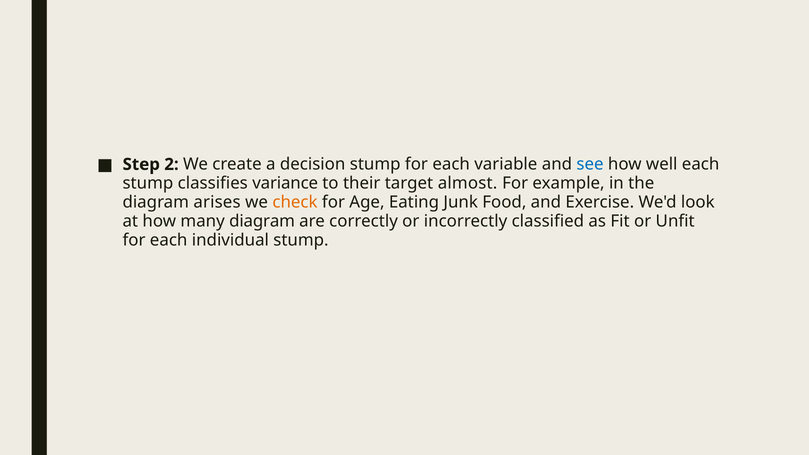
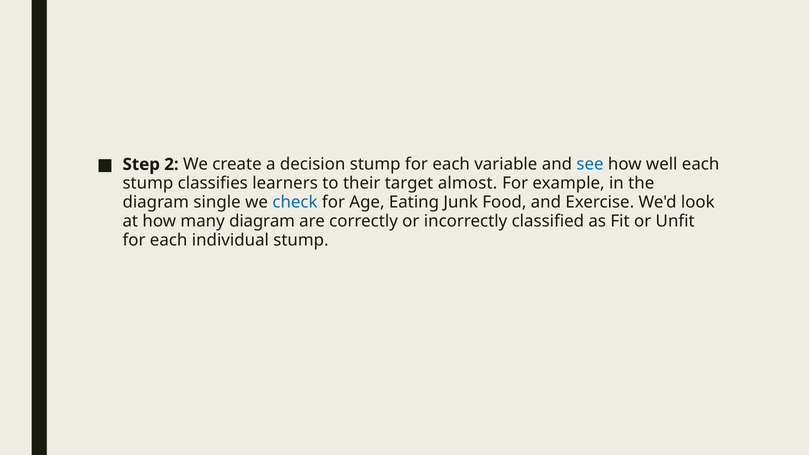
variance: variance -> learners (285, 183)
arises: arises -> single (217, 202)
check colour: orange -> blue (295, 202)
